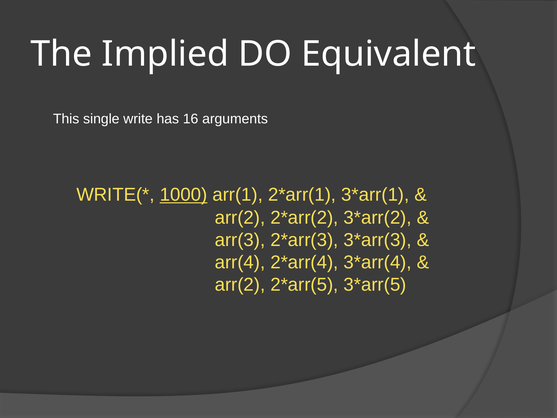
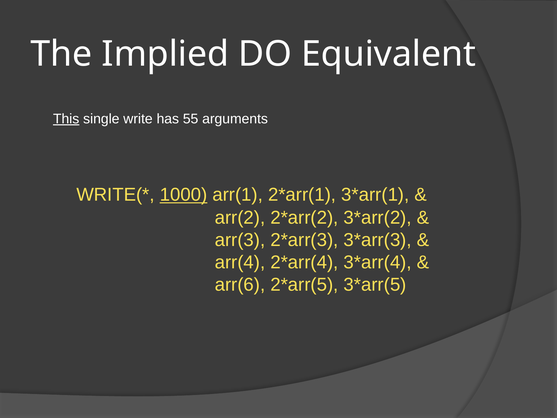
This underline: none -> present (66, 119)
16: 16 -> 55 (191, 119)
arr(2: arr(2 -> arr(6 (240, 284)
